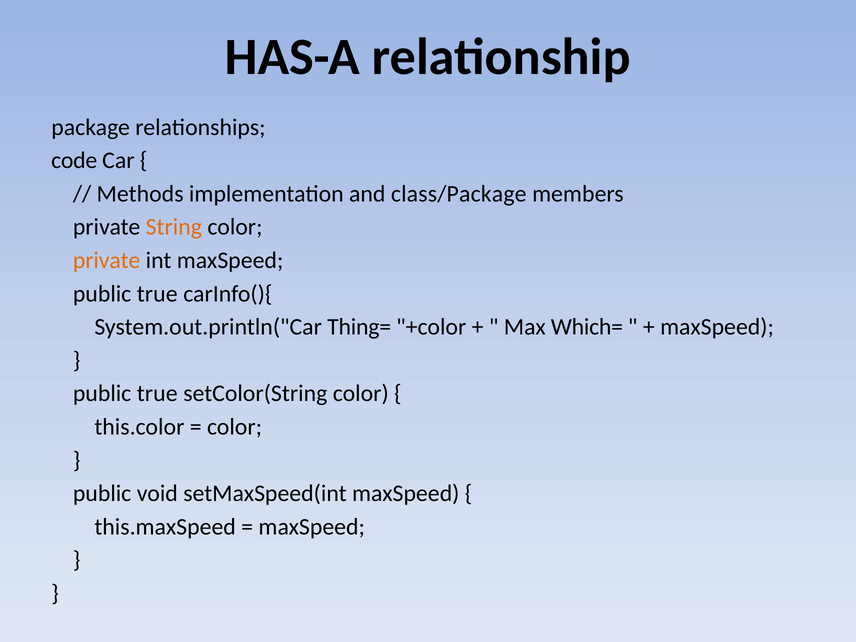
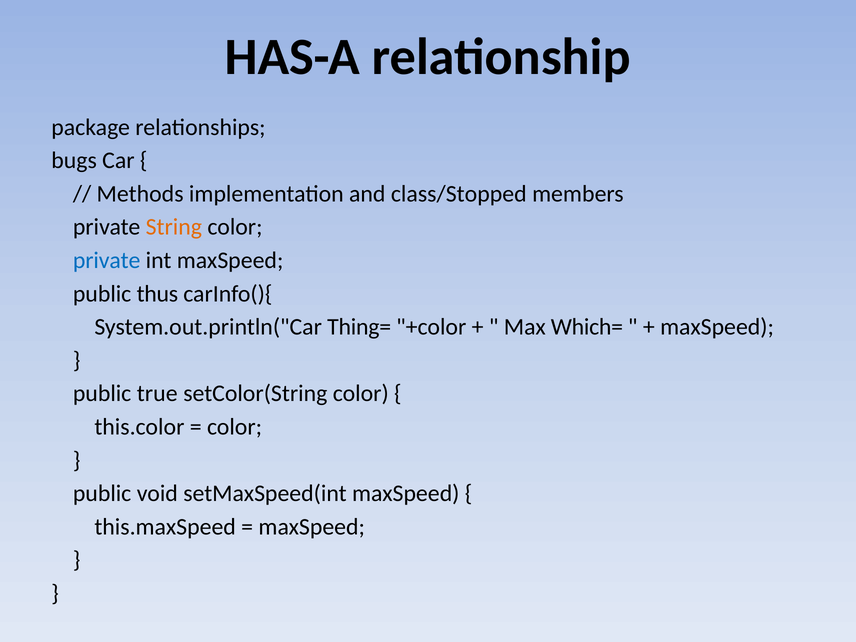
code: code -> bugs (74, 161)
class/Package: class/Package -> class/Stopped (459, 194)
private colour: orange -> blue (107, 260)
true: true -> thus (157, 294)
